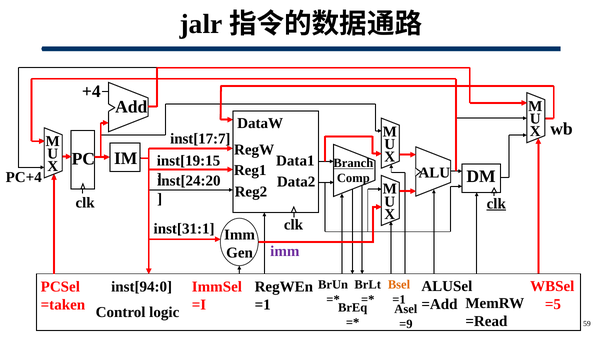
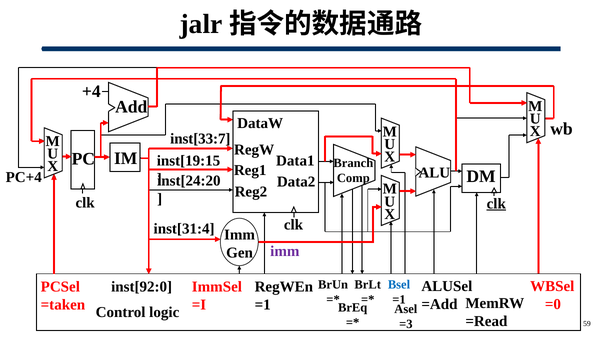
inst[17:7: inst[17:7 -> inst[33:7 (200, 139)
Branch underline: present -> none (353, 163)
inst[31:1: inst[31:1 -> inst[31:4 (184, 228)
Bsel colour: orange -> blue (399, 284)
inst[94:0: inst[94:0 -> inst[92:0 (142, 286)
=5: =5 -> =0 (553, 304)
=9: =9 -> =3 (406, 324)
